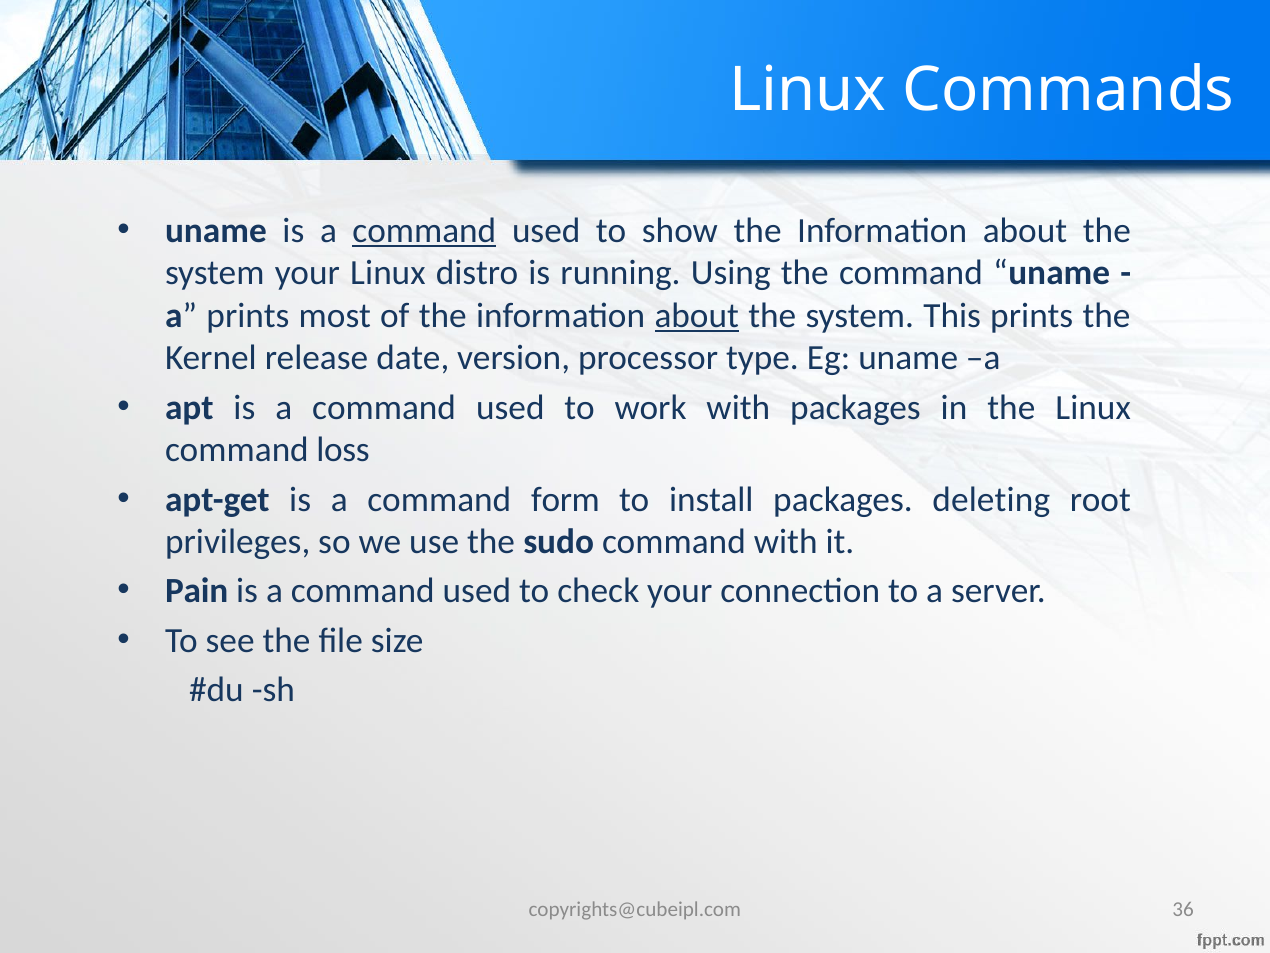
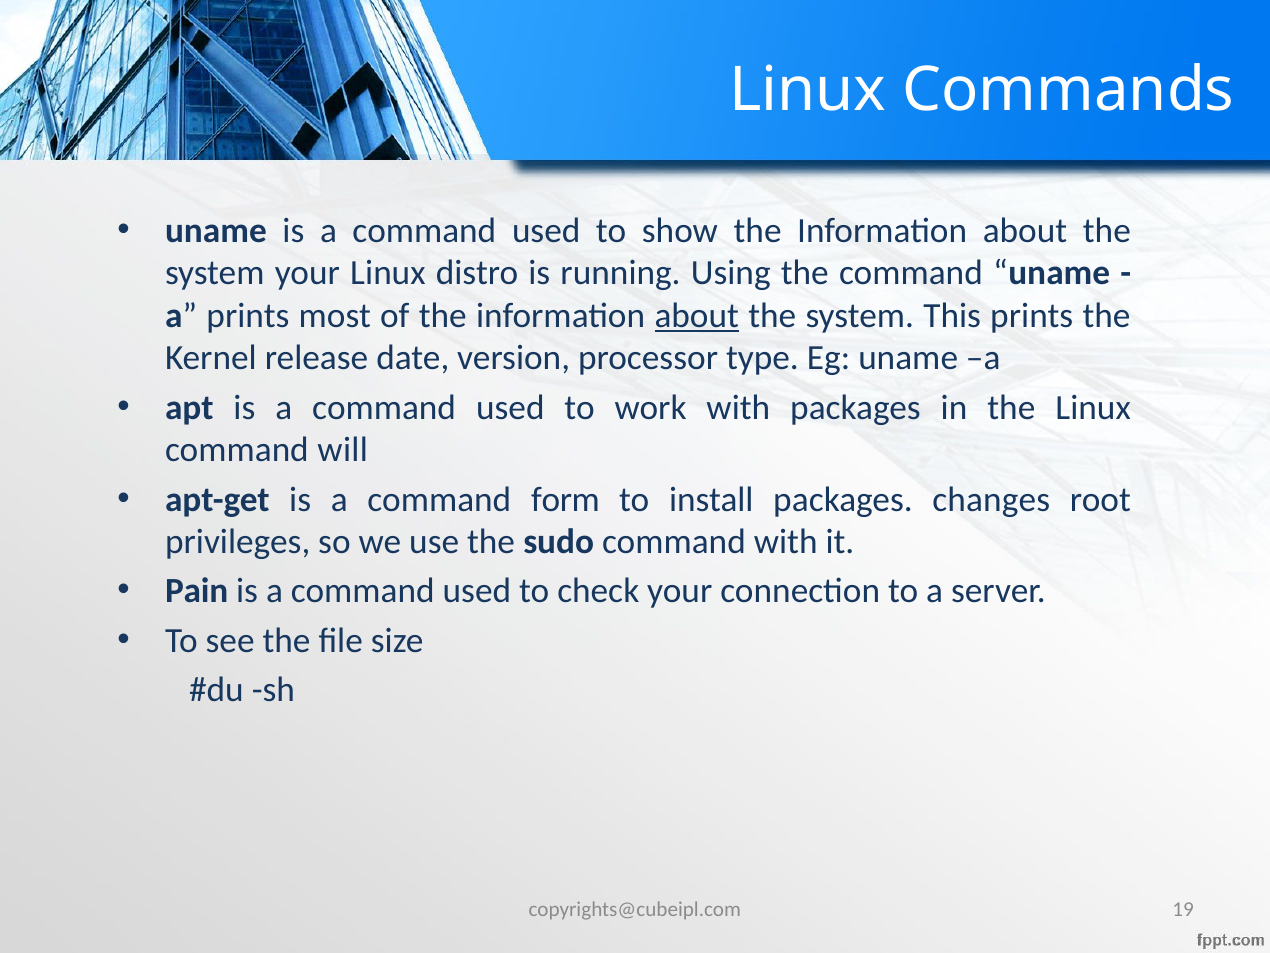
command underline: present -> none (424, 231)
loss: loss -> will (343, 450)
deleting: deleting -> changes (991, 499)
36: 36 -> 19 (1183, 909)
